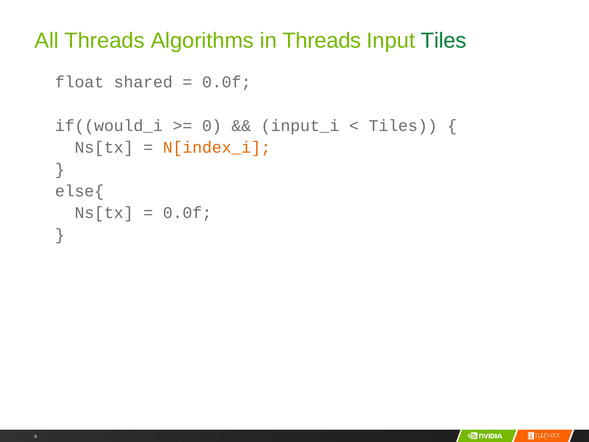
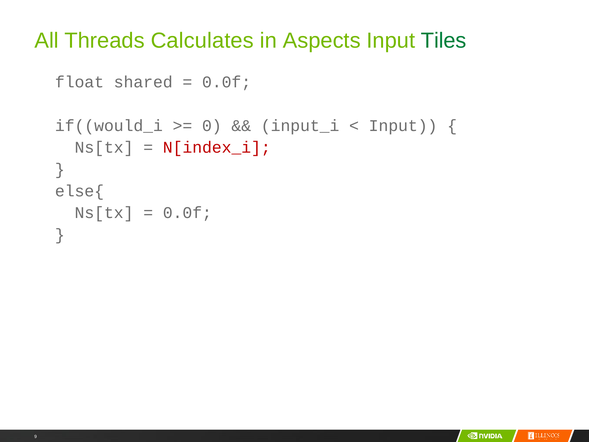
Algorithms: Algorithms -> Calculates (202, 40)
in Threads: Threads -> Aspects (322, 40)
Tiles: Tiles -> Input (403, 126)
N[index_i colour: orange -> red (217, 147)
